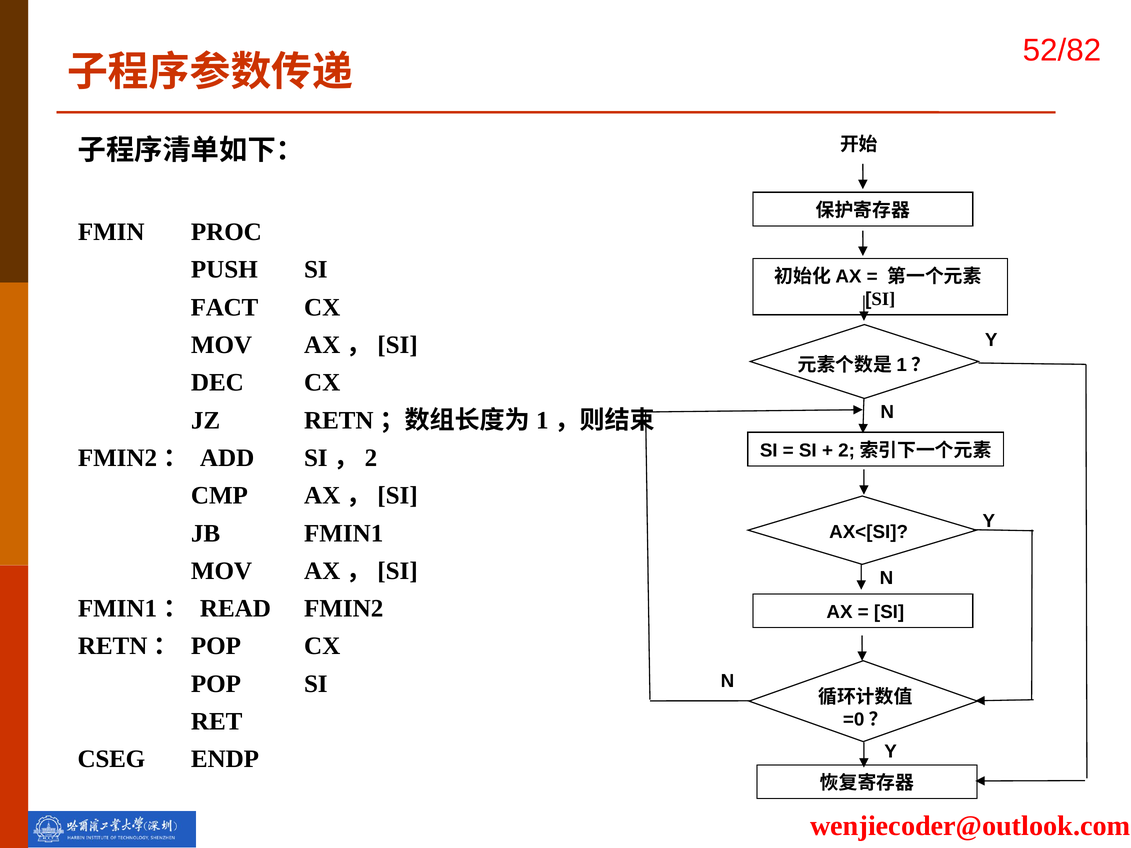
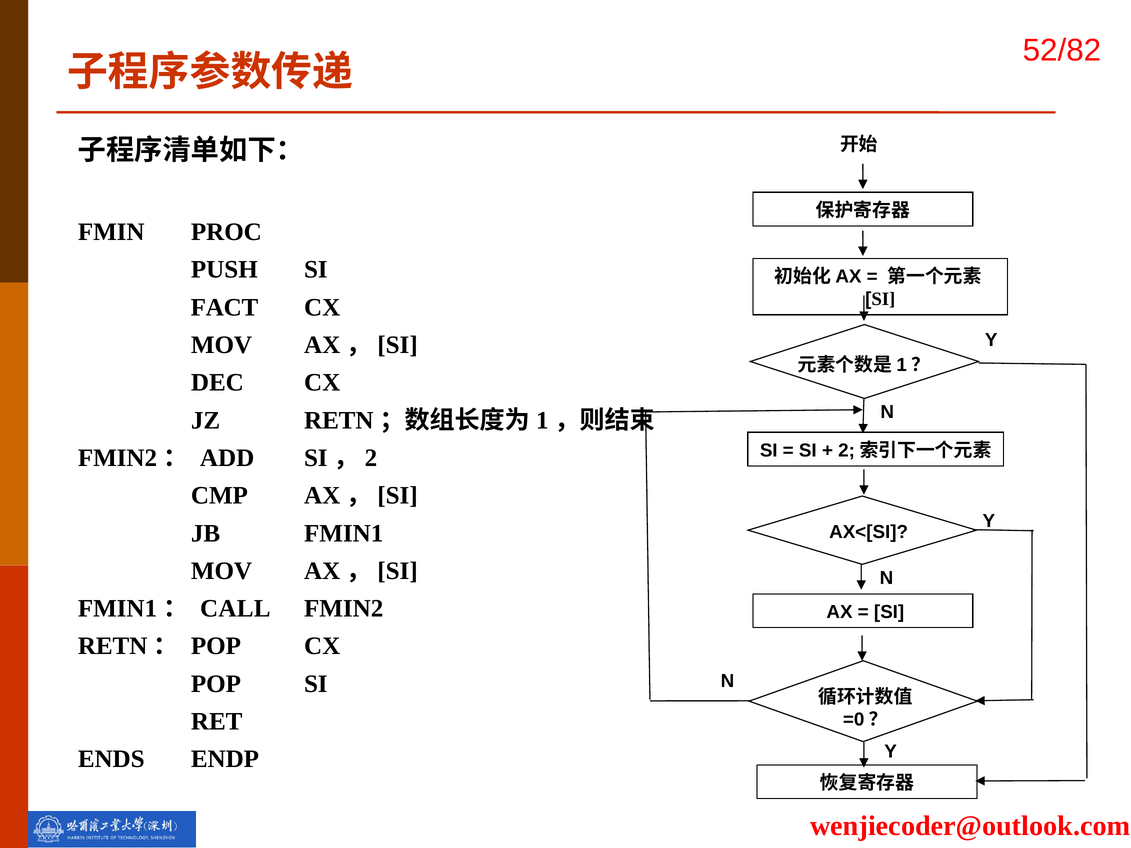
READ: READ -> CALL (235, 609)
CSEG: CSEG -> ENDS (111, 759)
